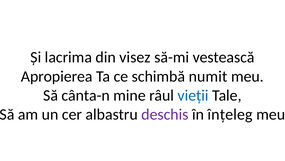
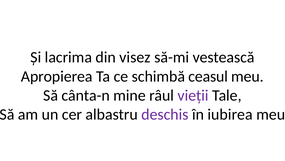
numit: numit -> ceasul (208, 76)
vieții colour: blue -> purple (193, 95)
înțeleg: înțeleg -> iubirea (230, 114)
